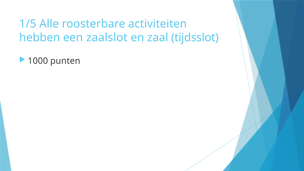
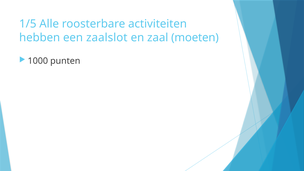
tijdsslot: tijdsslot -> moeten (195, 38)
